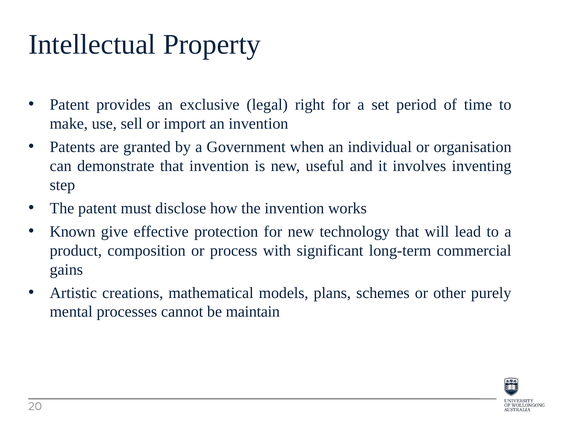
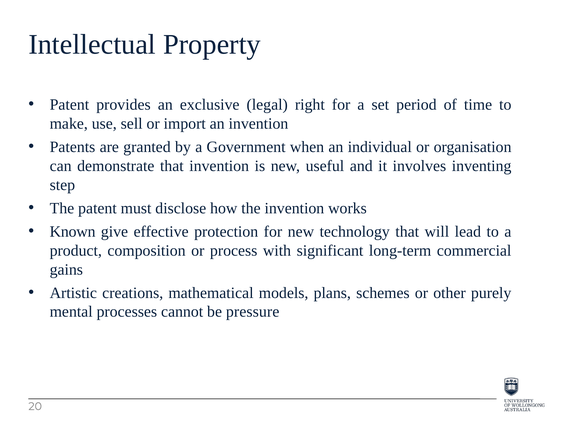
maintain: maintain -> pressure (253, 312)
